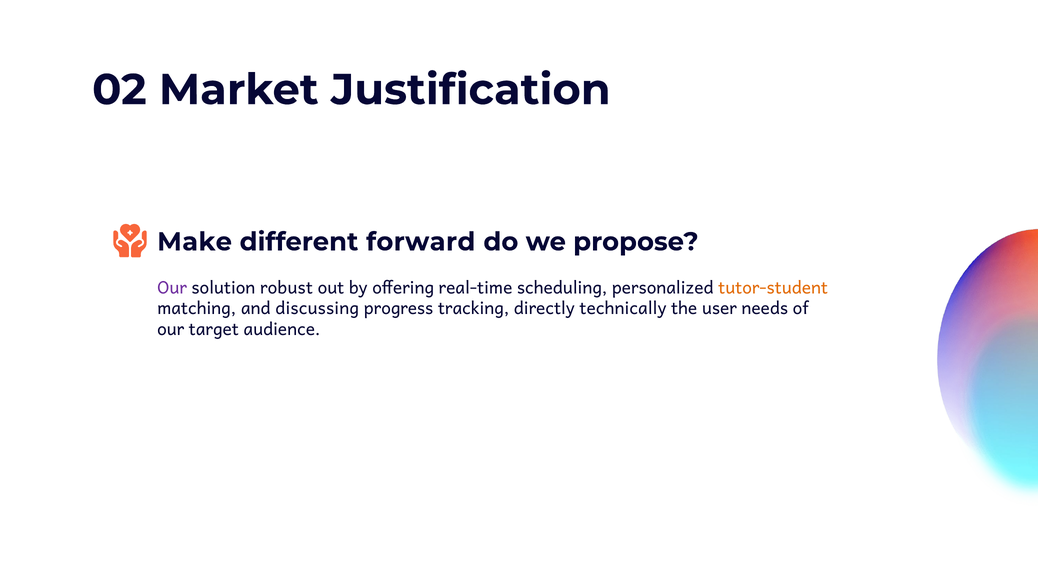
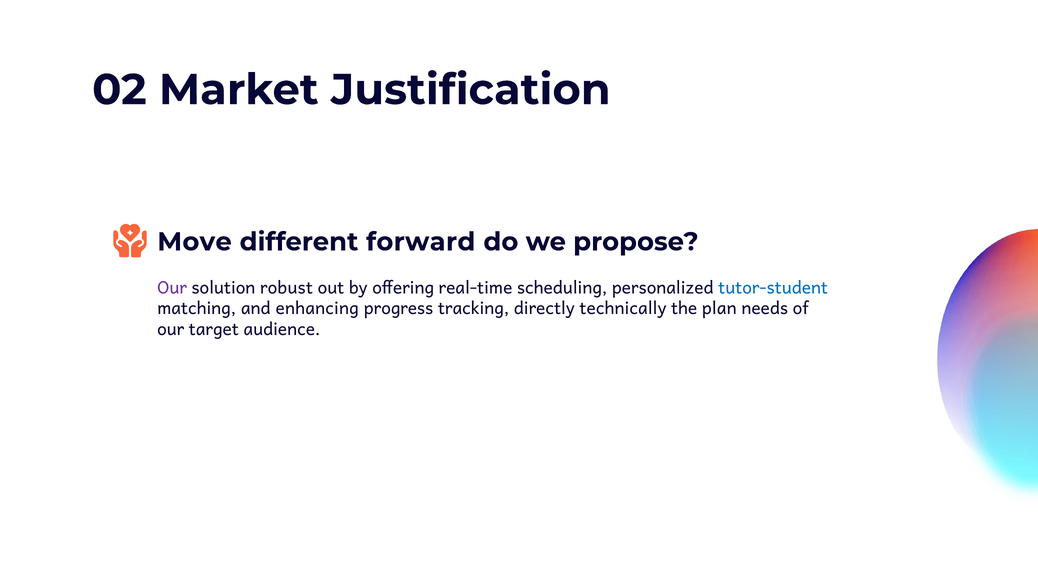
Make: Make -> Move (195, 242)
tutor-student colour: orange -> blue (773, 288)
discussing: discussing -> enhancing (317, 309)
user: user -> plan (719, 309)
